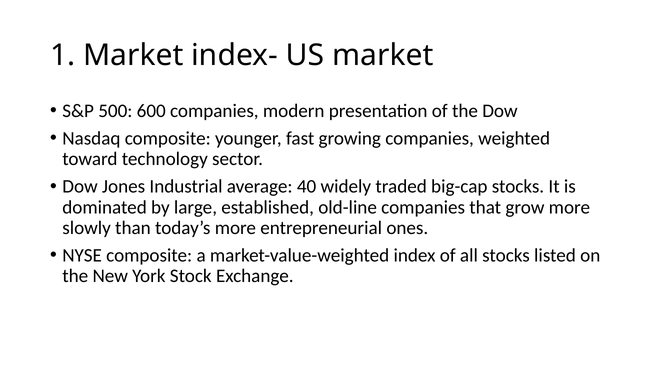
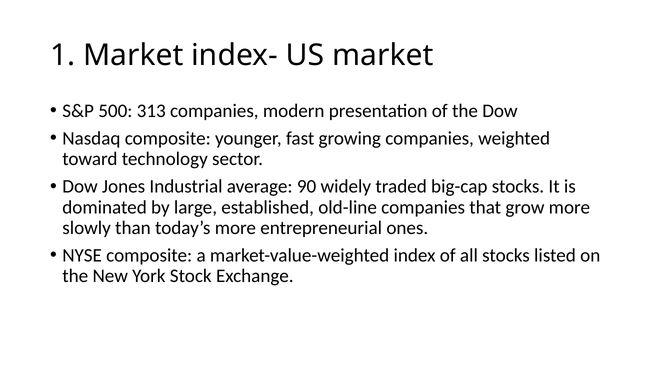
600: 600 -> 313 (151, 111)
40: 40 -> 90 (307, 187)
